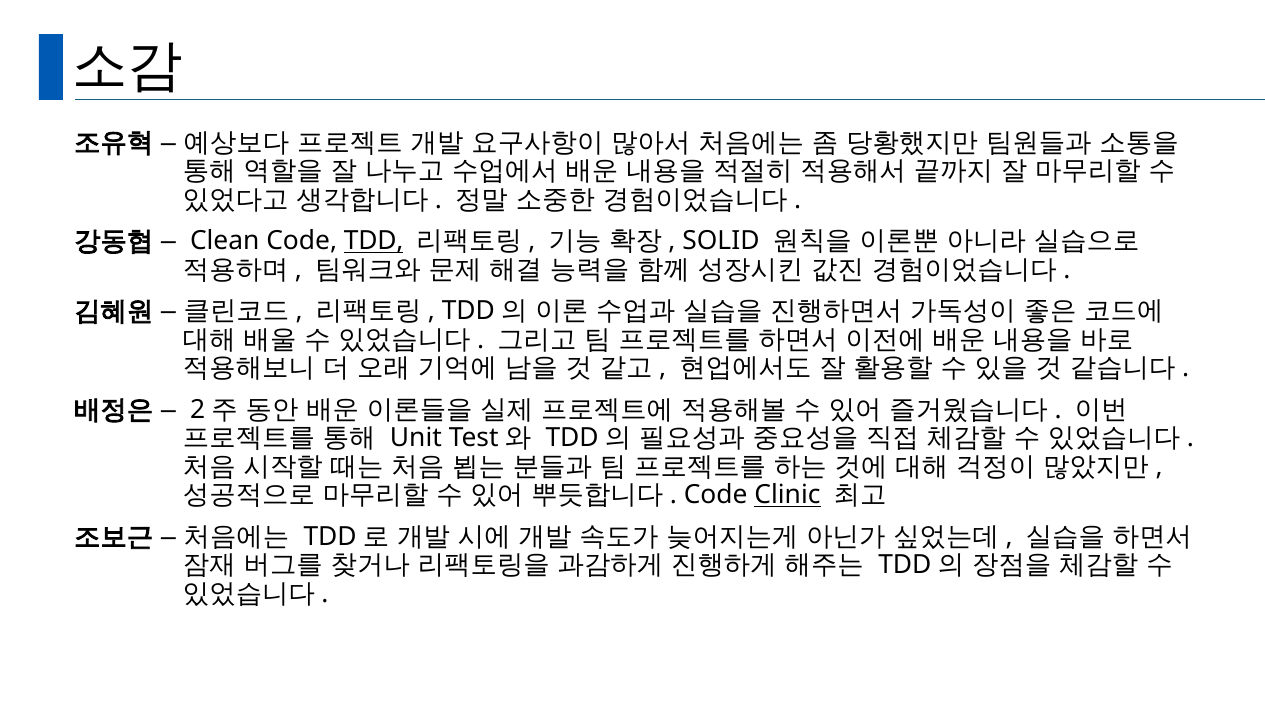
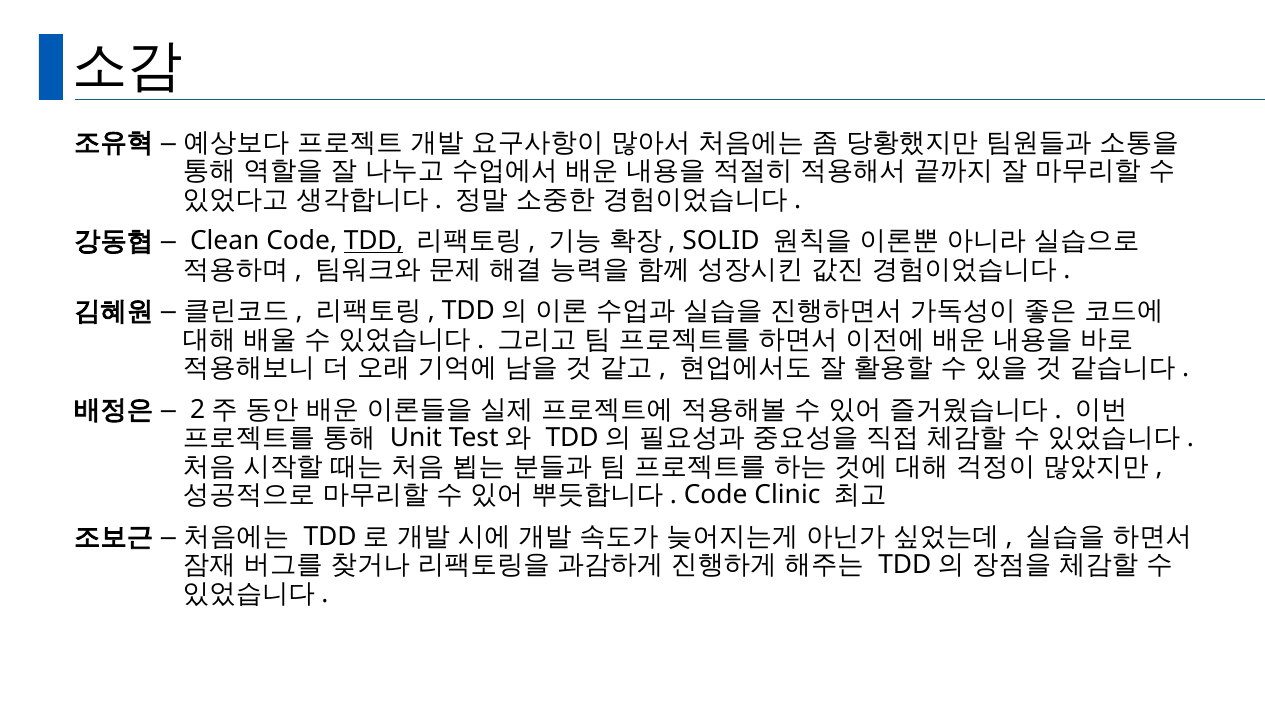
Clinic underline: present -> none (787, 496)
